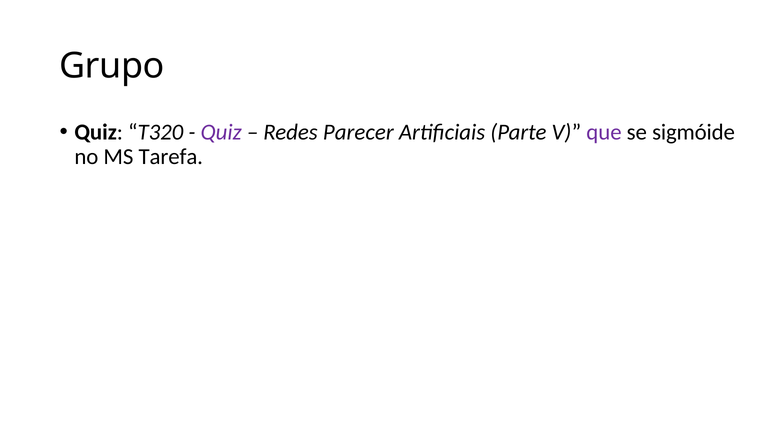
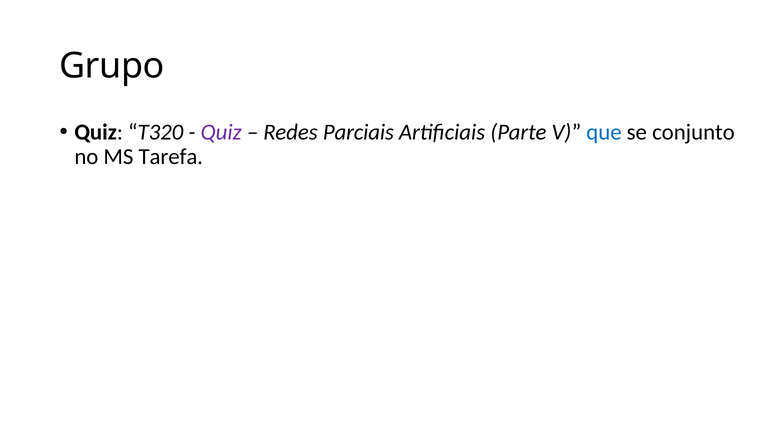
Parecer: Parecer -> Parciais (358, 132)
que colour: purple -> blue (604, 132)
sigmóide: sigmóide -> conjunto (693, 132)
